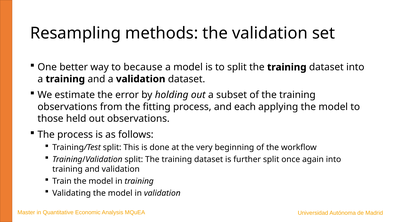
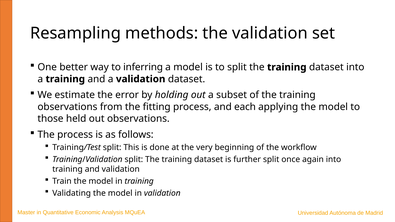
because: because -> inferring (143, 67)
